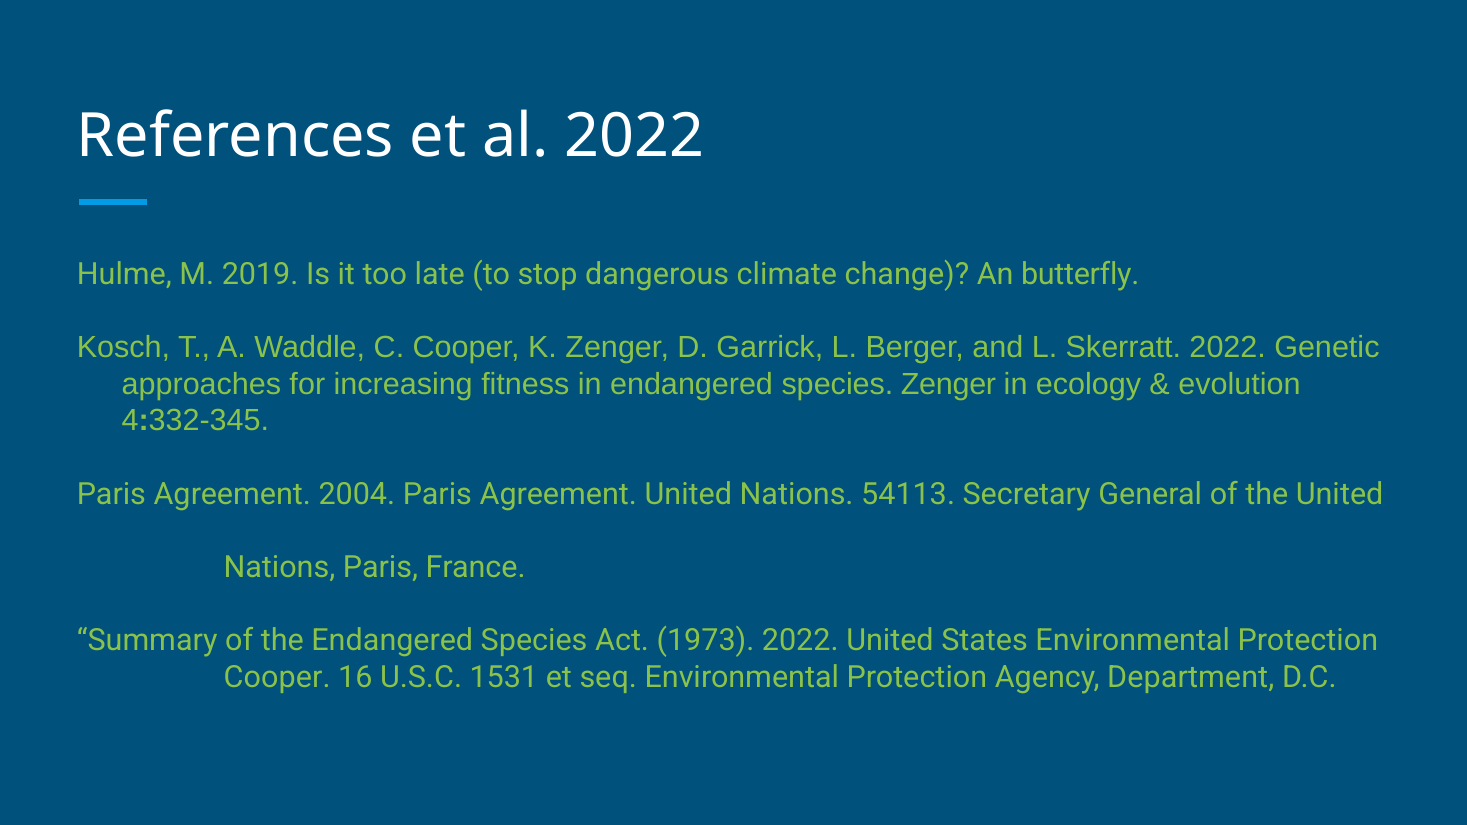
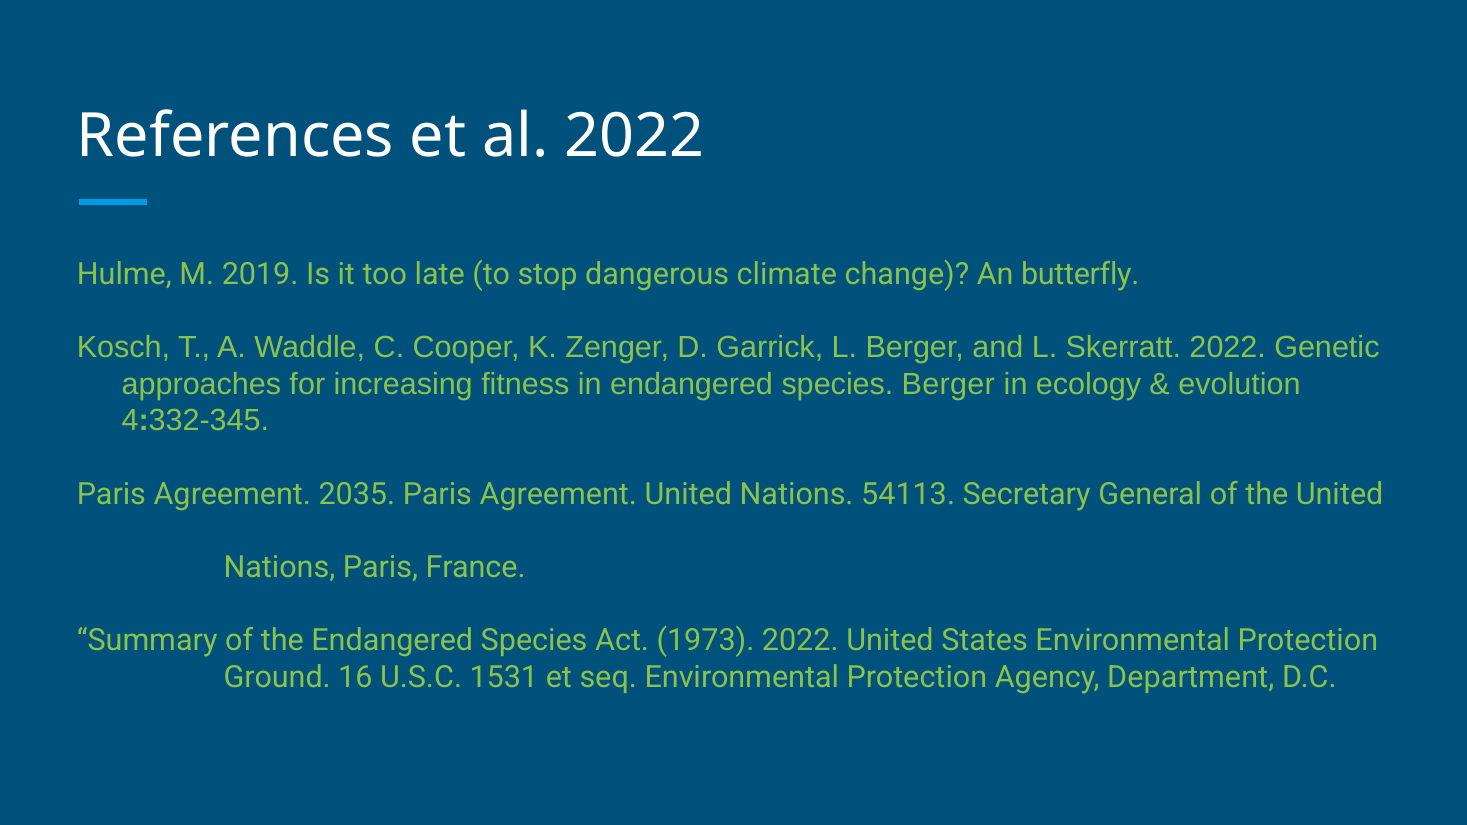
species Zenger: Zenger -> Berger (948, 384)
2004: 2004 -> 2035 (357, 494)
Cooper: Cooper -> Ground (277, 678)
